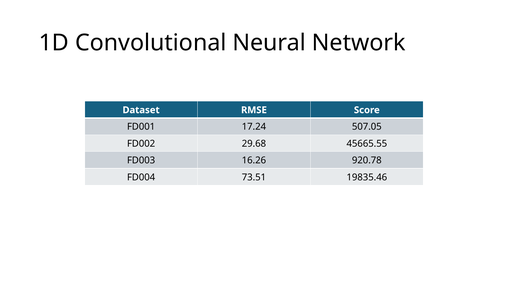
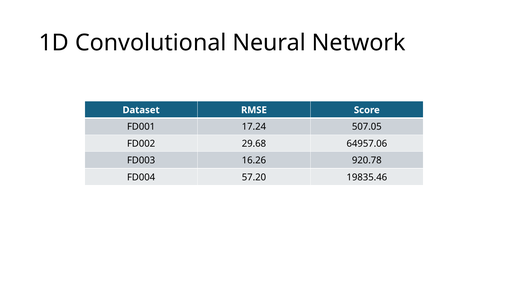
45665.55: 45665.55 -> 64957.06 (367, 144)
73.51: 73.51 -> 57.20 (254, 177)
